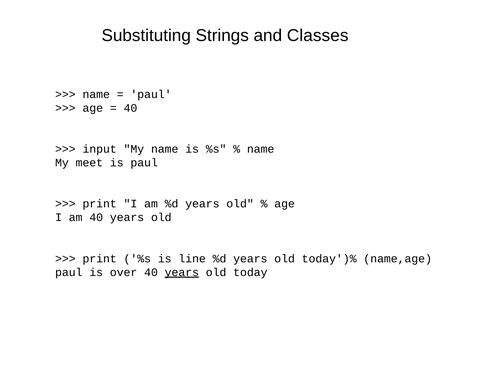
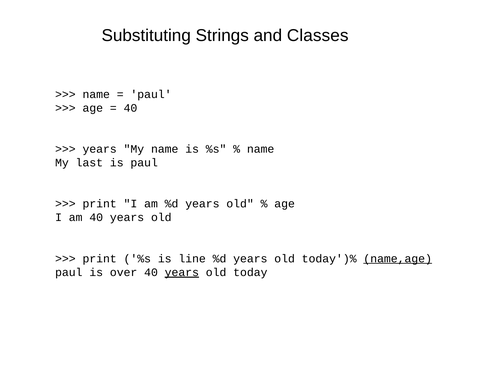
input: input -> years (100, 149)
meet: meet -> last (89, 163)
name,age underline: none -> present (398, 259)
